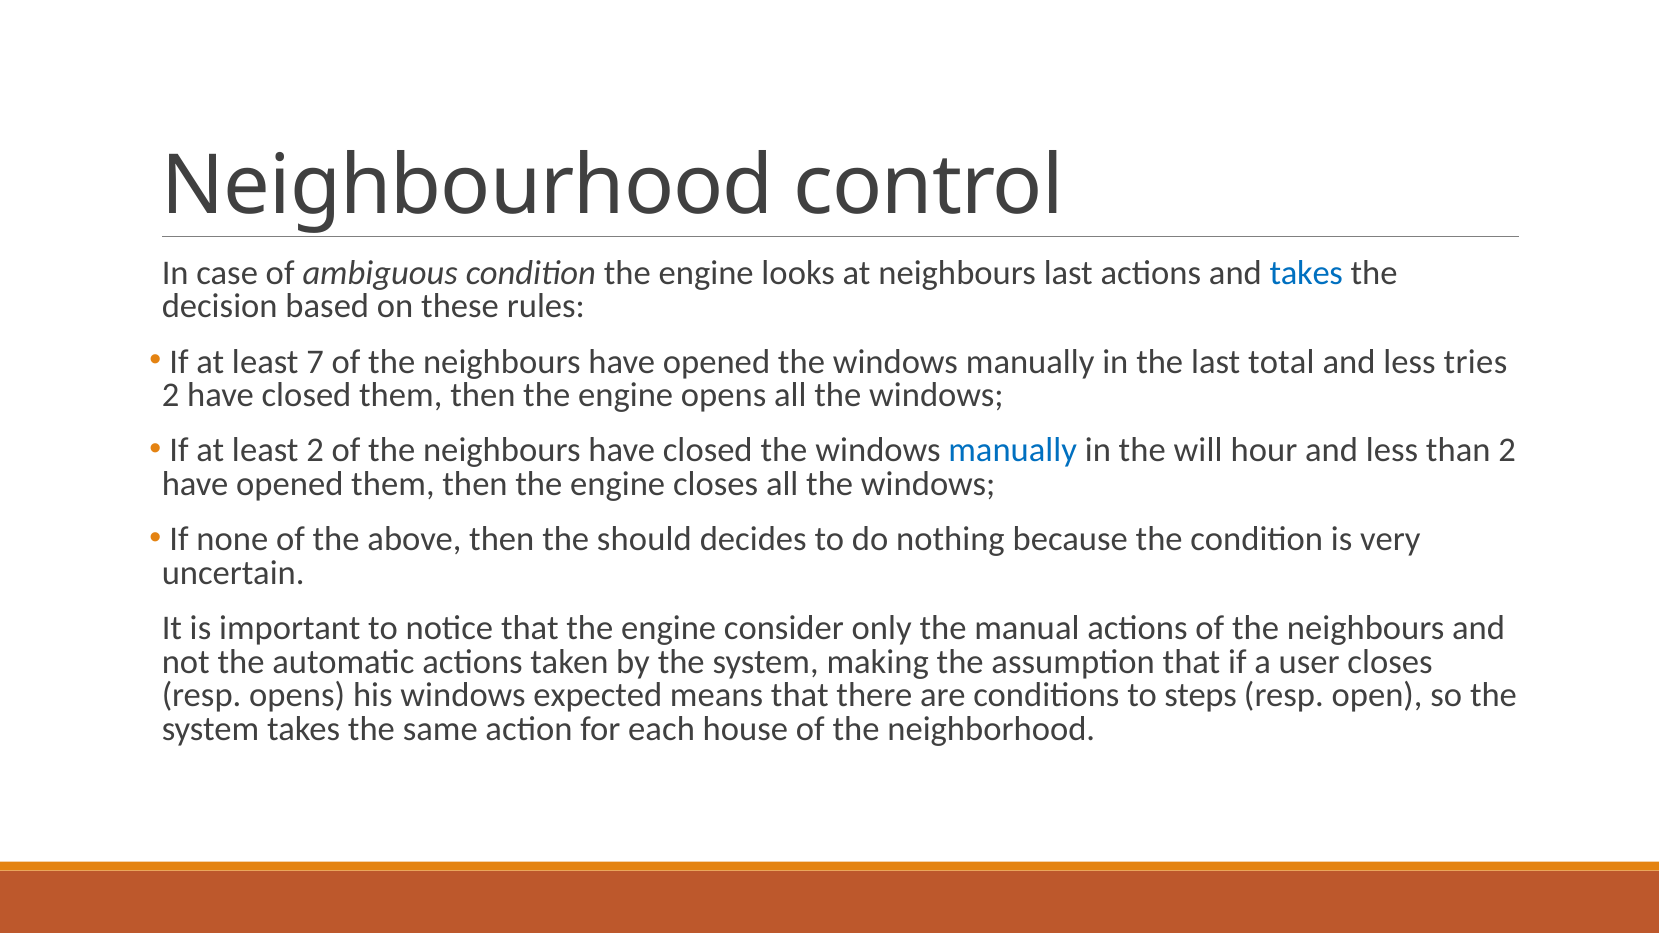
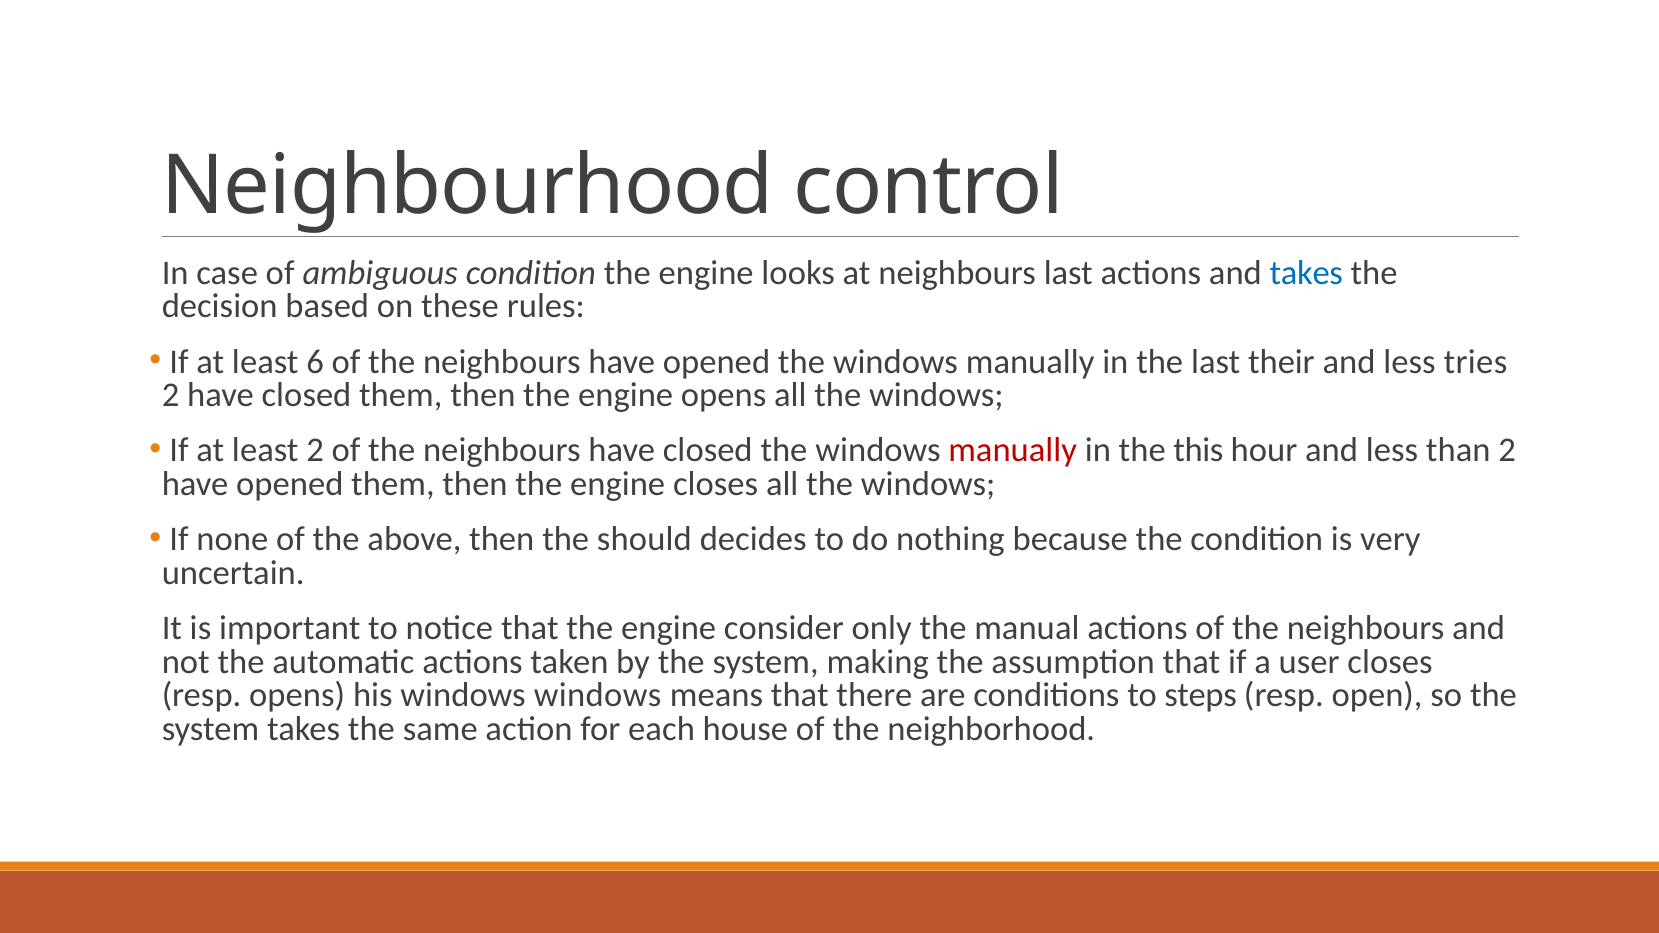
7: 7 -> 6 (315, 362)
total: total -> their (1281, 362)
manually colour: blue -> red (1013, 451)
will: will -> this (1198, 451)
windows expected: expected -> windows (598, 696)
